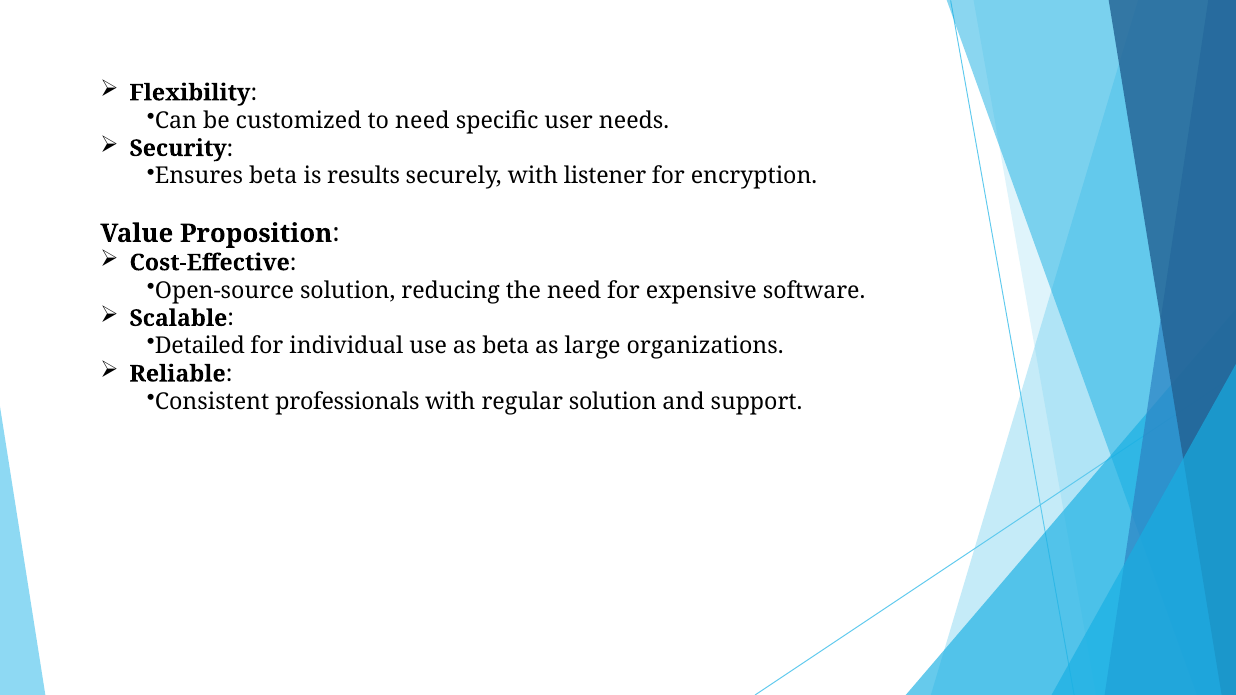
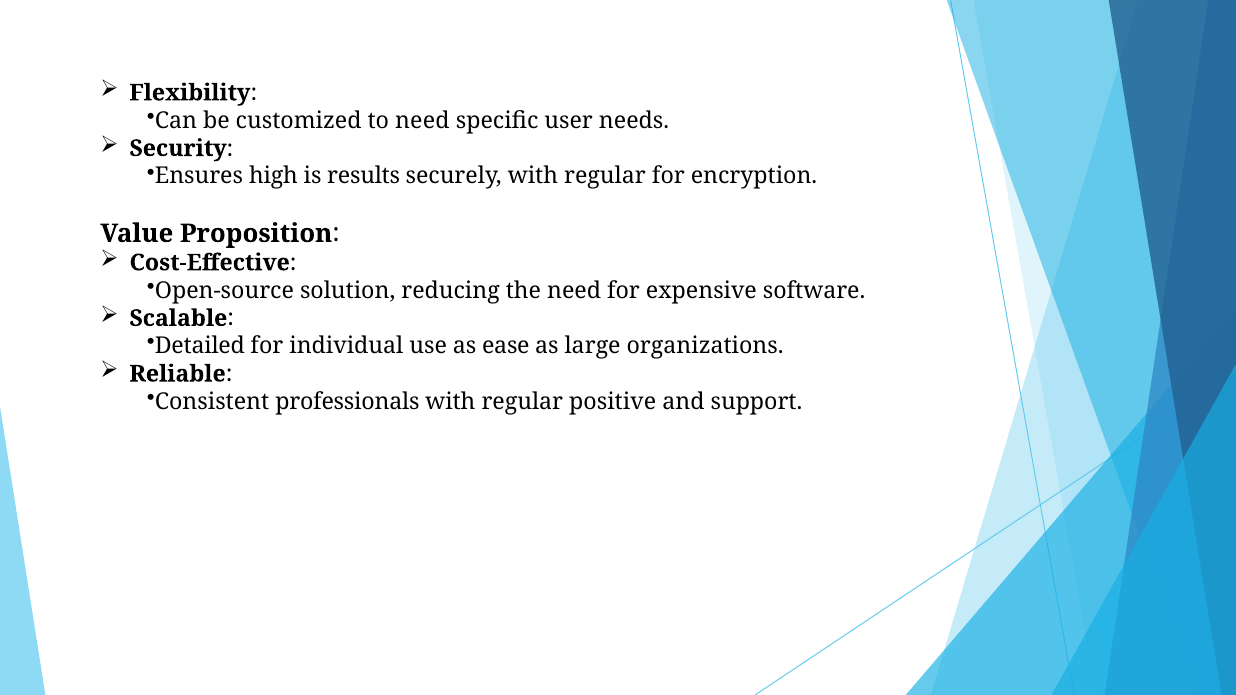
Ensures beta: beta -> high (273, 176)
securely with listener: listener -> regular (605, 176)
as beta: beta -> ease (506, 346)
regular solution: solution -> positive (613, 402)
